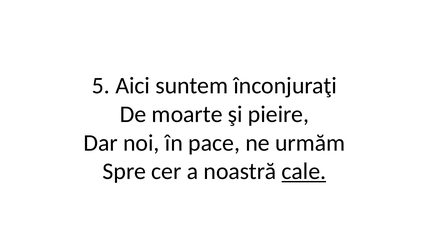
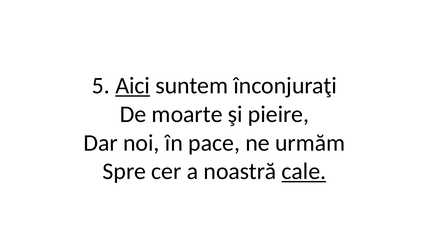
Aici underline: none -> present (133, 86)
